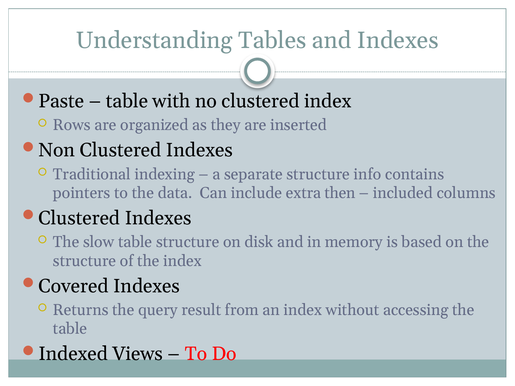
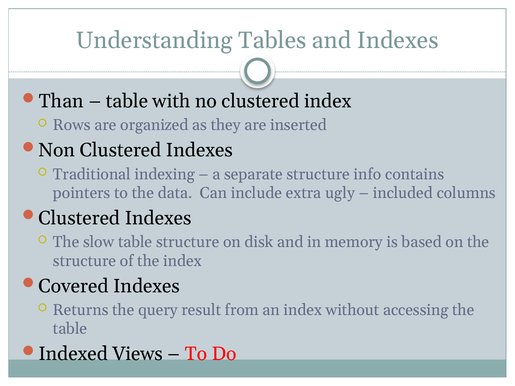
Paste: Paste -> Than (61, 101)
then: then -> ugly (340, 193)
